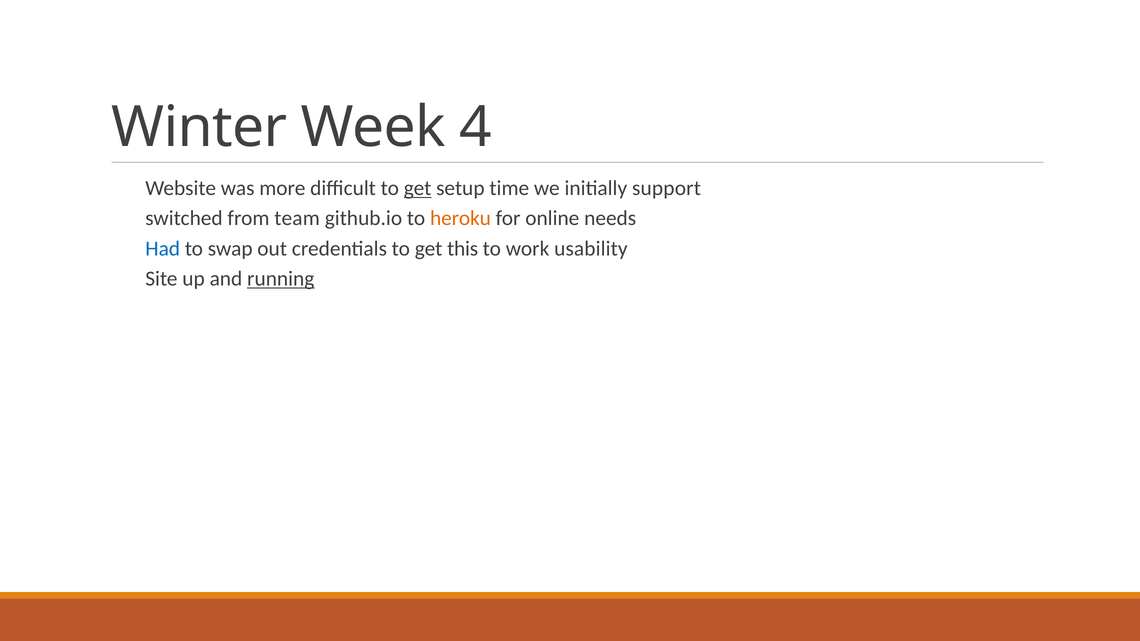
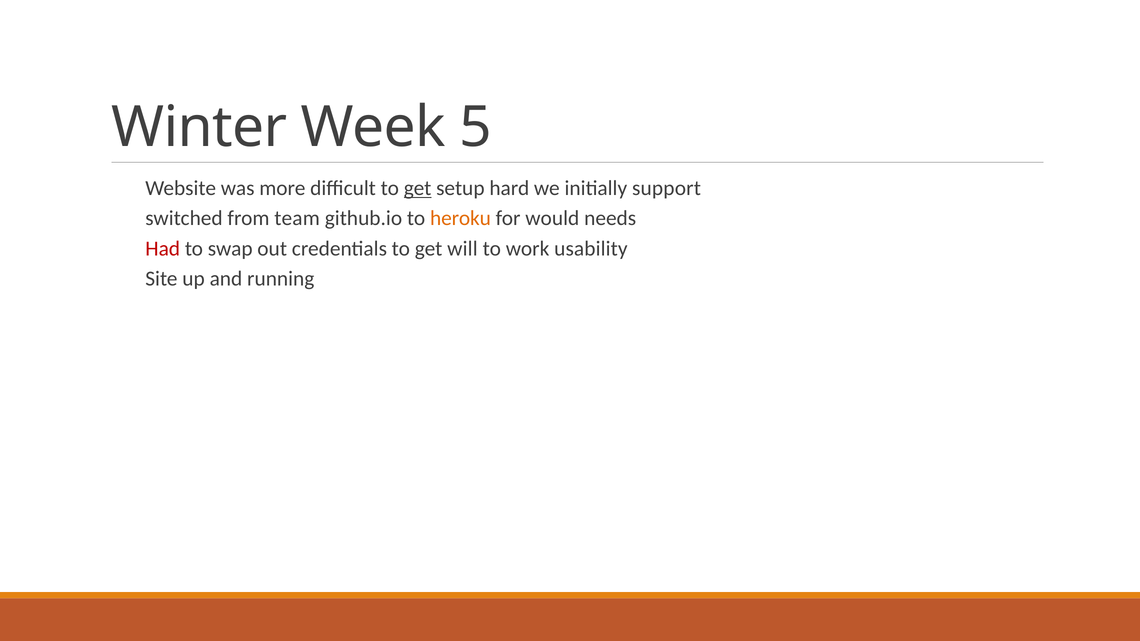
4: 4 -> 5 (475, 128)
time: time -> hard (509, 188)
online: online -> would (552, 219)
Had colour: blue -> red (163, 249)
this: this -> will (462, 249)
running underline: present -> none (281, 279)
